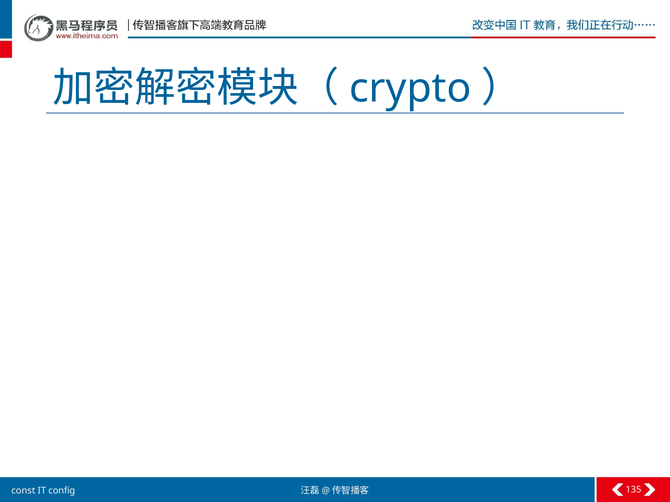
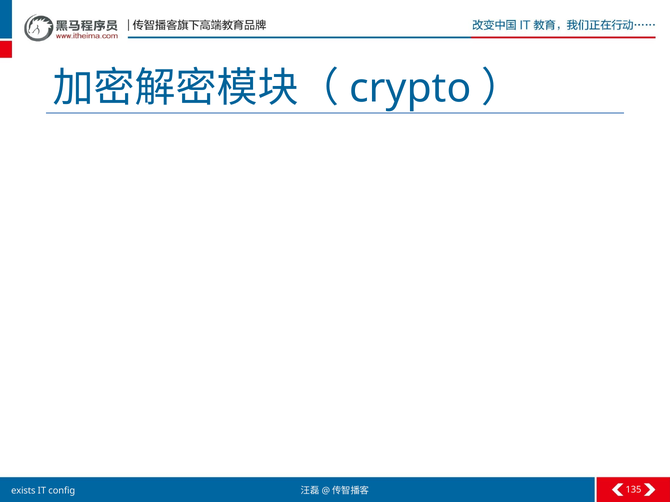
const: const -> exists (23, 491)
